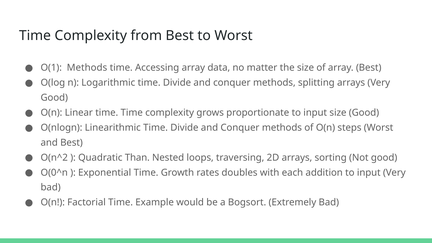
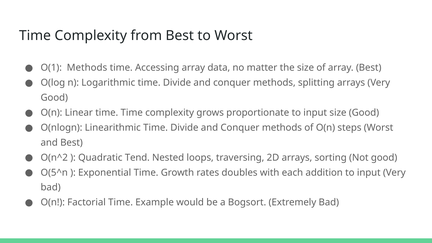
Than: Than -> Tend (137, 158)
O(0^n: O(0^n -> O(5^n (54, 173)
